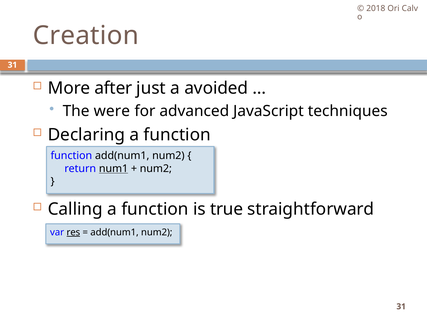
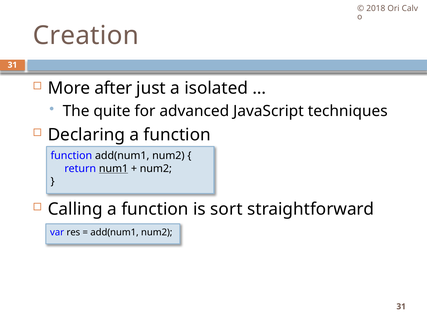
avoided: avoided -> isolated (216, 88)
were: were -> quite (112, 111)
true: true -> sort (226, 209)
res underline: present -> none (73, 232)
